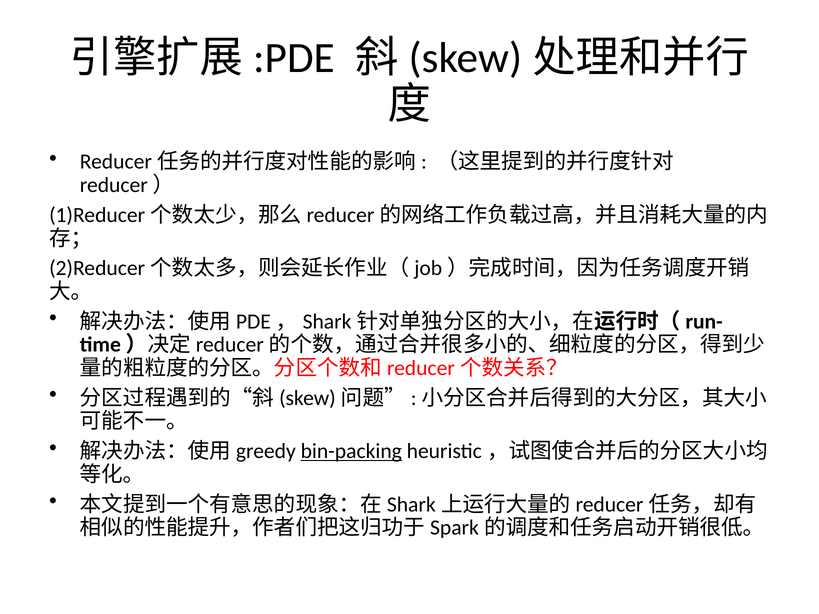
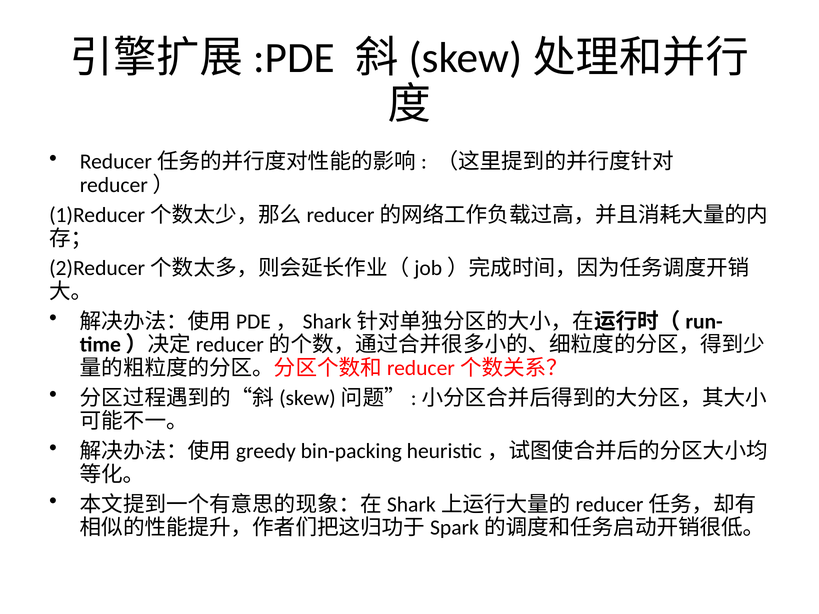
bin-packing underline: present -> none (351, 451)
